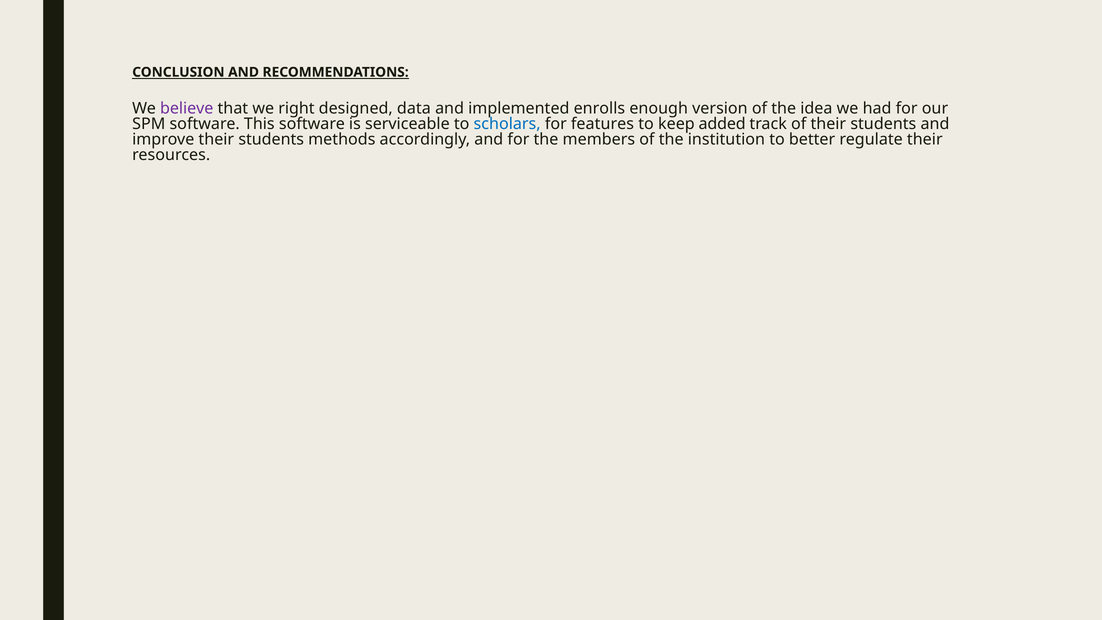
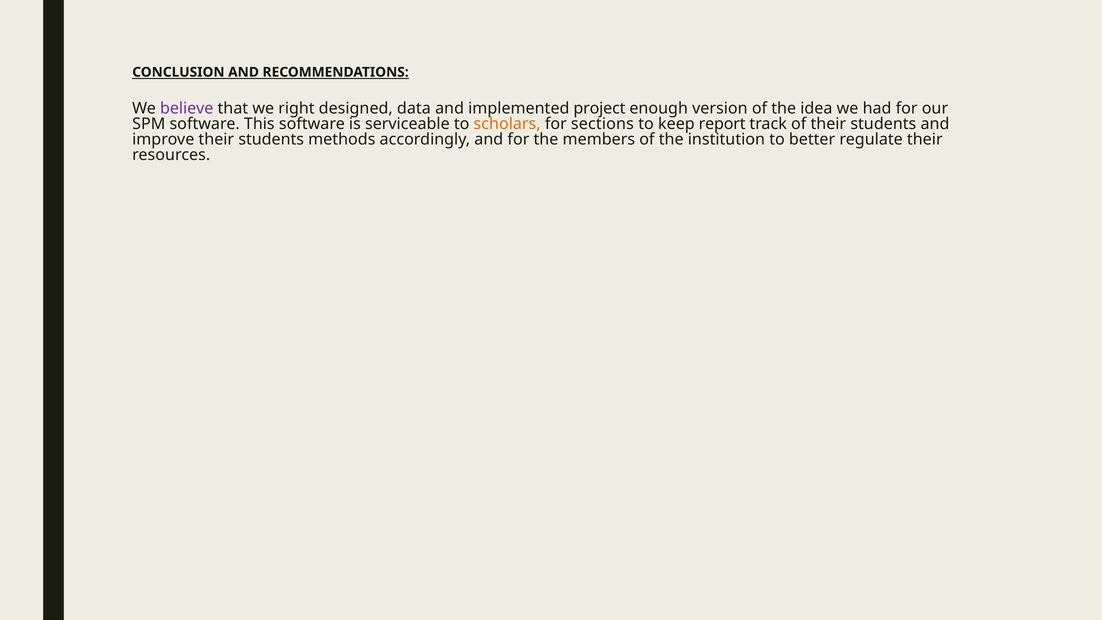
enrolls: enrolls -> project (599, 108)
scholars colour: blue -> orange (507, 124)
features: features -> sections (602, 124)
added: added -> report (722, 124)
